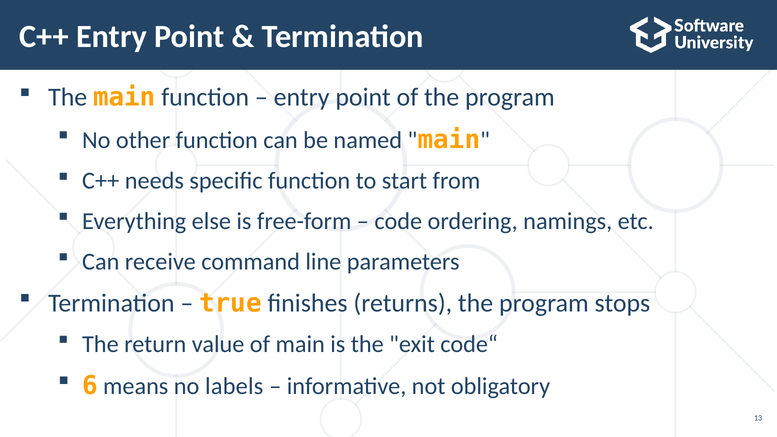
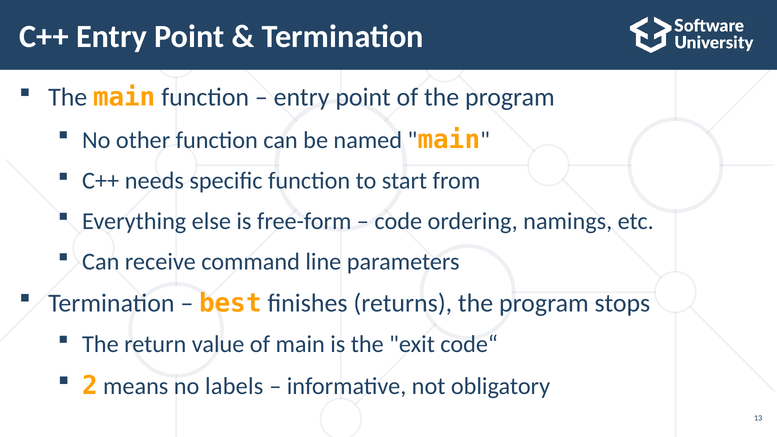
true: true -> best (230, 303)
6: 6 -> 2 (90, 386)
